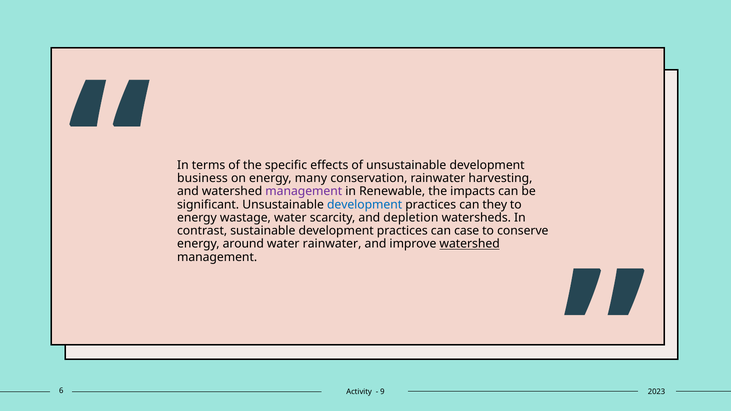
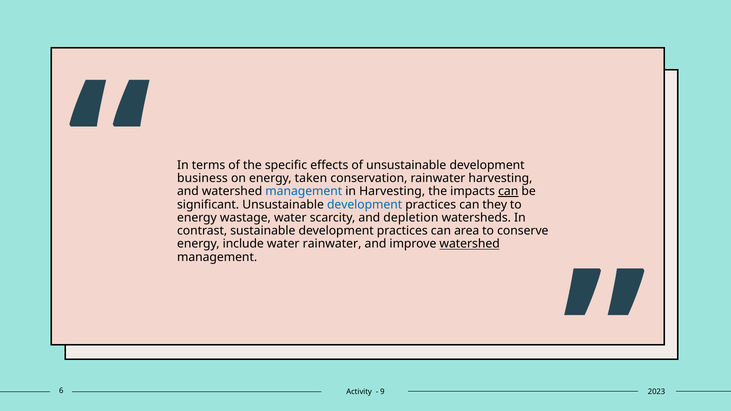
many: many -> taken (311, 178)
management colour: purple -> blue (304, 191)
in Renewable: Renewable -> Harvesting (392, 191)
can underline: none -> present (508, 191)
case: case -> area (467, 231)
around: around -> include (243, 244)
